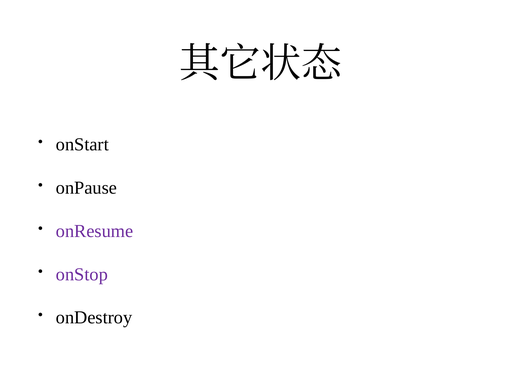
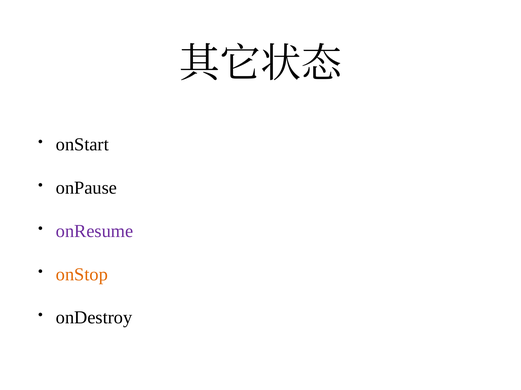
onStop colour: purple -> orange (82, 275)
